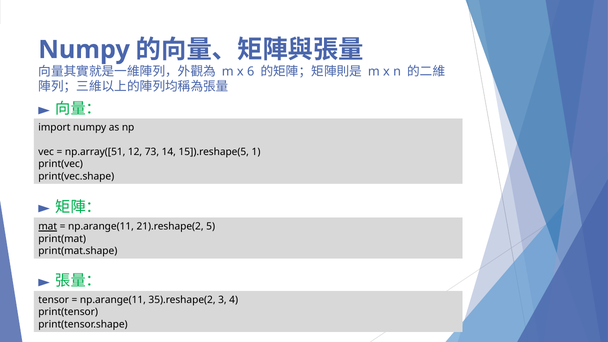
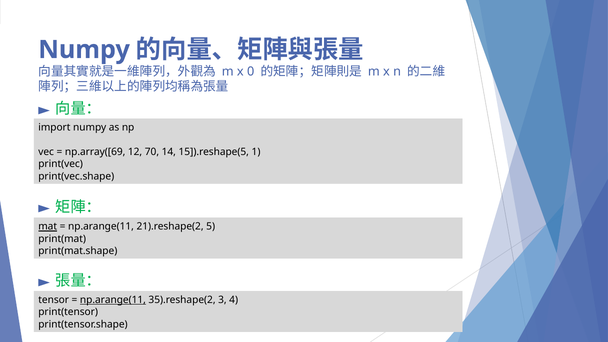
6: 6 -> 0 (251, 72)
np.array([51: np.array([51 -> np.array([69 (95, 152)
73: 73 -> 70 (152, 152)
np.arange(11 underline: none -> present (113, 300)
